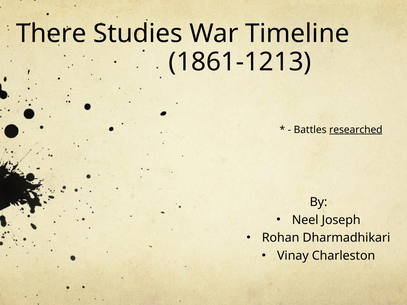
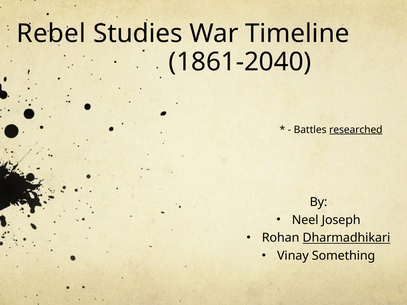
There: There -> Rebel (51, 34)
1861-1213: 1861-1213 -> 1861-2040 (240, 62)
Dharmadhikari underline: none -> present (346, 238)
Charleston: Charleston -> Something (344, 256)
